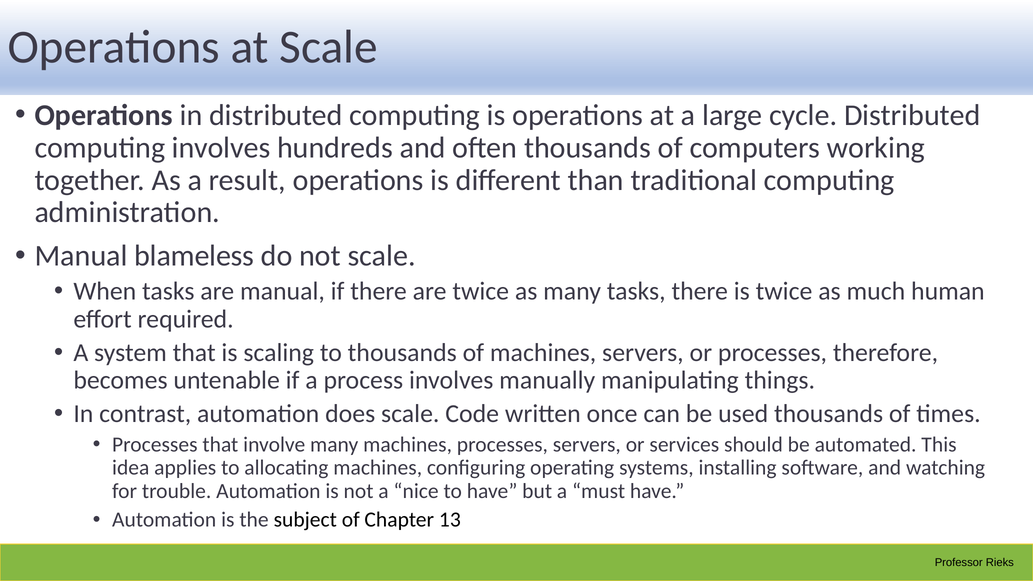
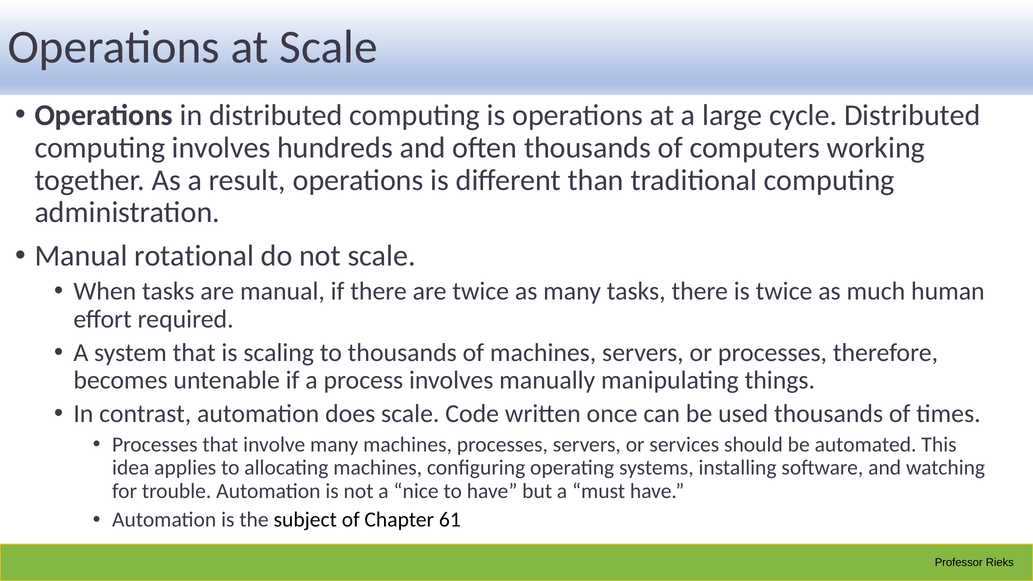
blameless: blameless -> rotational (194, 256)
13: 13 -> 61 (450, 520)
